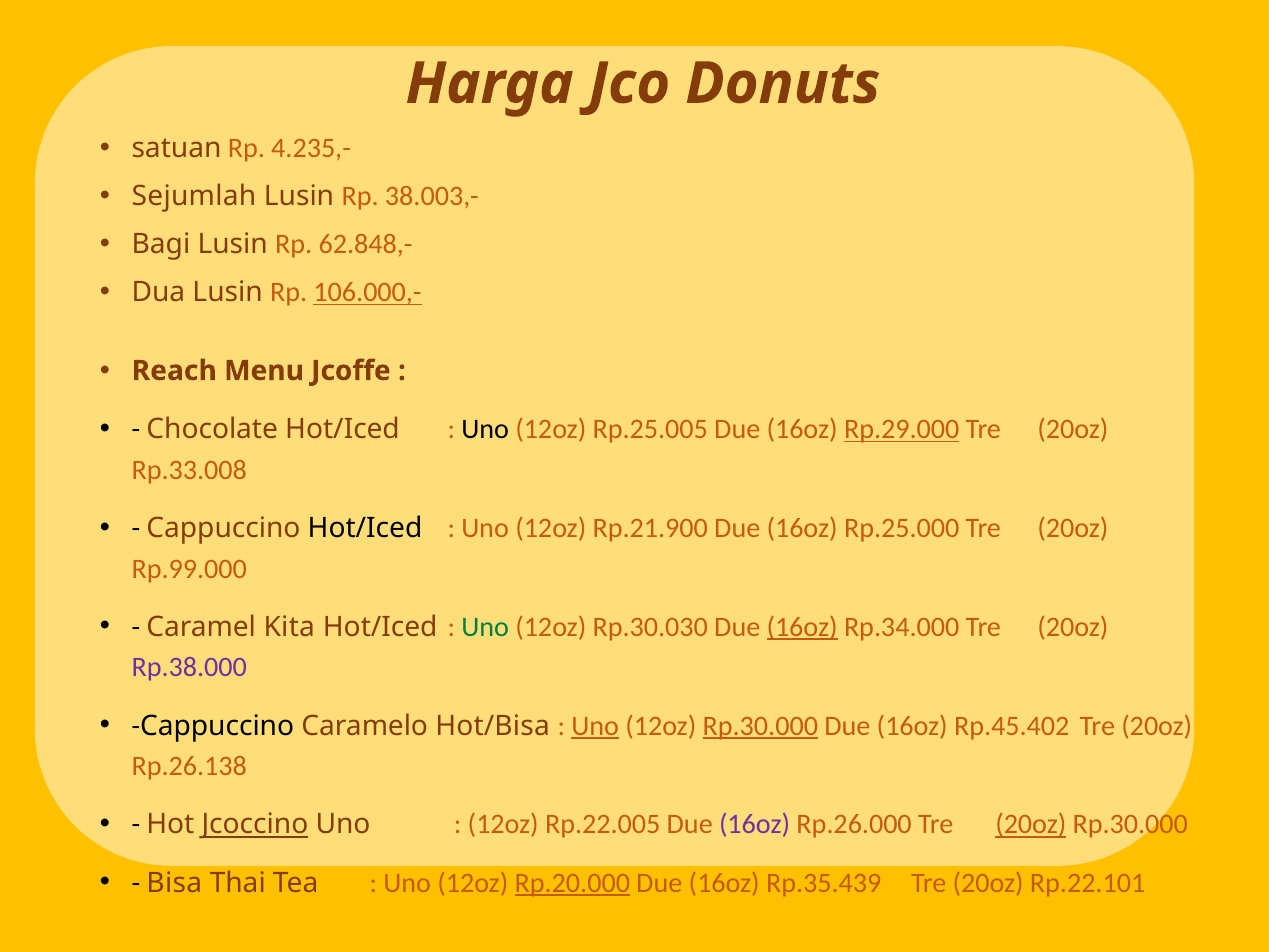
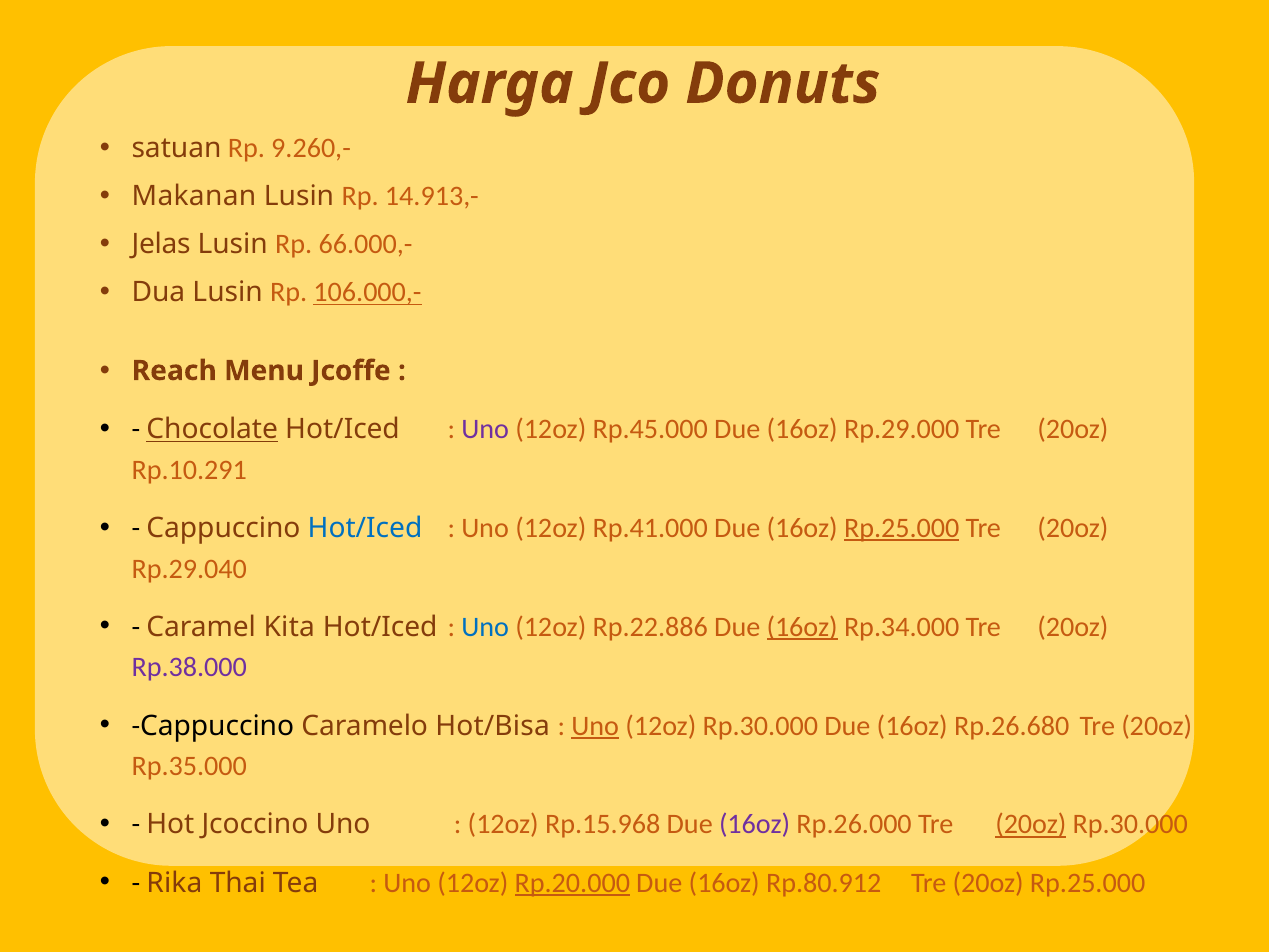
4.235,-: 4.235,- -> 9.260,- (311, 148)
Sejumlah: Sejumlah -> Makanan (194, 196)
38.003,-: 38.003,- -> 14.913,- (432, 196)
Bagi: Bagi -> Jelas (161, 244)
62.848,-: 62.848,- -> 66.000,- (365, 244)
Chocolate underline: none -> present (212, 429)
Uno colour: black -> purple (485, 429)
Rp.25.005: Rp.25.005 -> Rp.45.000 (650, 429)
Rp.29.000 underline: present -> none (902, 429)
Rp.33.008: Rp.33.008 -> Rp.10.291 (189, 470)
Hot/Iced colour: black -> blue (365, 528)
Rp.21.900: Rp.21.900 -> Rp.41.000 (650, 528)
Rp.25.000 underline: none -> present (902, 528)
Rp.99.000: Rp.99.000 -> Rp.29.040 (189, 569)
Uno colour: green -> blue (485, 627)
Rp.30.030: Rp.30.030 -> Rp.22.886 (650, 627)
Rp.30.000 underline: present -> none (760, 726)
Rp.45.402: Rp.45.402 -> Rp.26.680 (1012, 726)
Rp.26.138: Rp.26.138 -> Rp.35.000 (189, 766)
Jcoccino underline: present -> none (255, 824)
Rp.22.005: Rp.22.005 -> Rp.15.968 (603, 824)
Bisa: Bisa -> Rika (174, 883)
Rp.35.439: Rp.35.439 -> Rp.80.912 (824, 883)
20oz Rp.22.101: Rp.22.101 -> Rp.25.000 (1088, 883)
